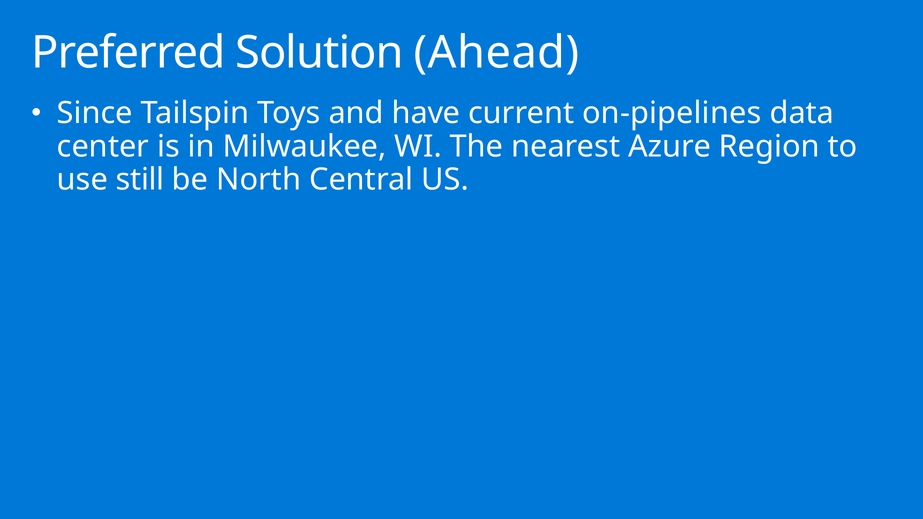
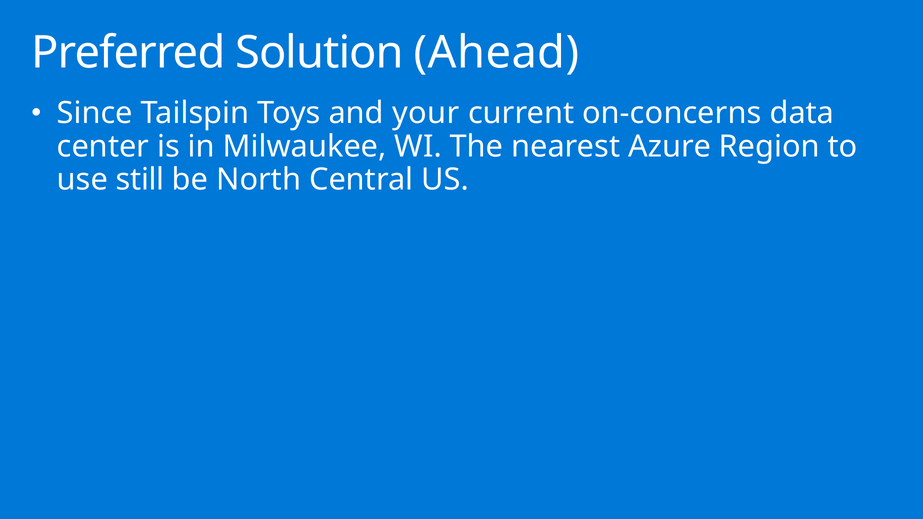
have: have -> your (426, 113)
on-pipelines: on-pipelines -> on-concerns (672, 113)
